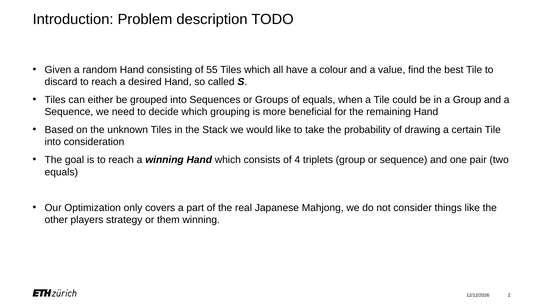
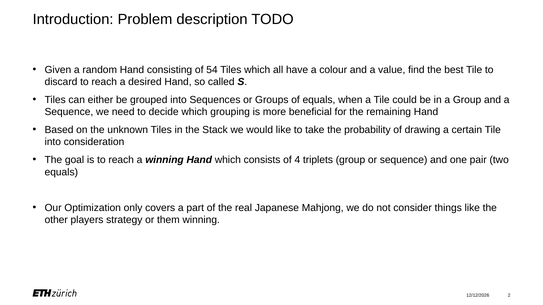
55: 55 -> 54 (212, 70)
